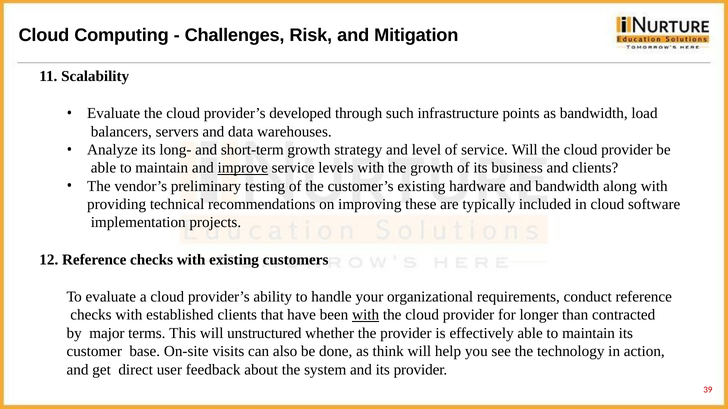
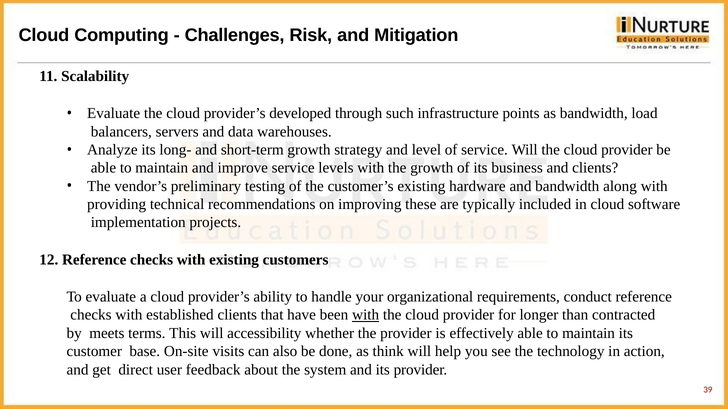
improve underline: present -> none (243, 168)
major: major -> meets (107, 334)
unstructured: unstructured -> accessibility (264, 334)
